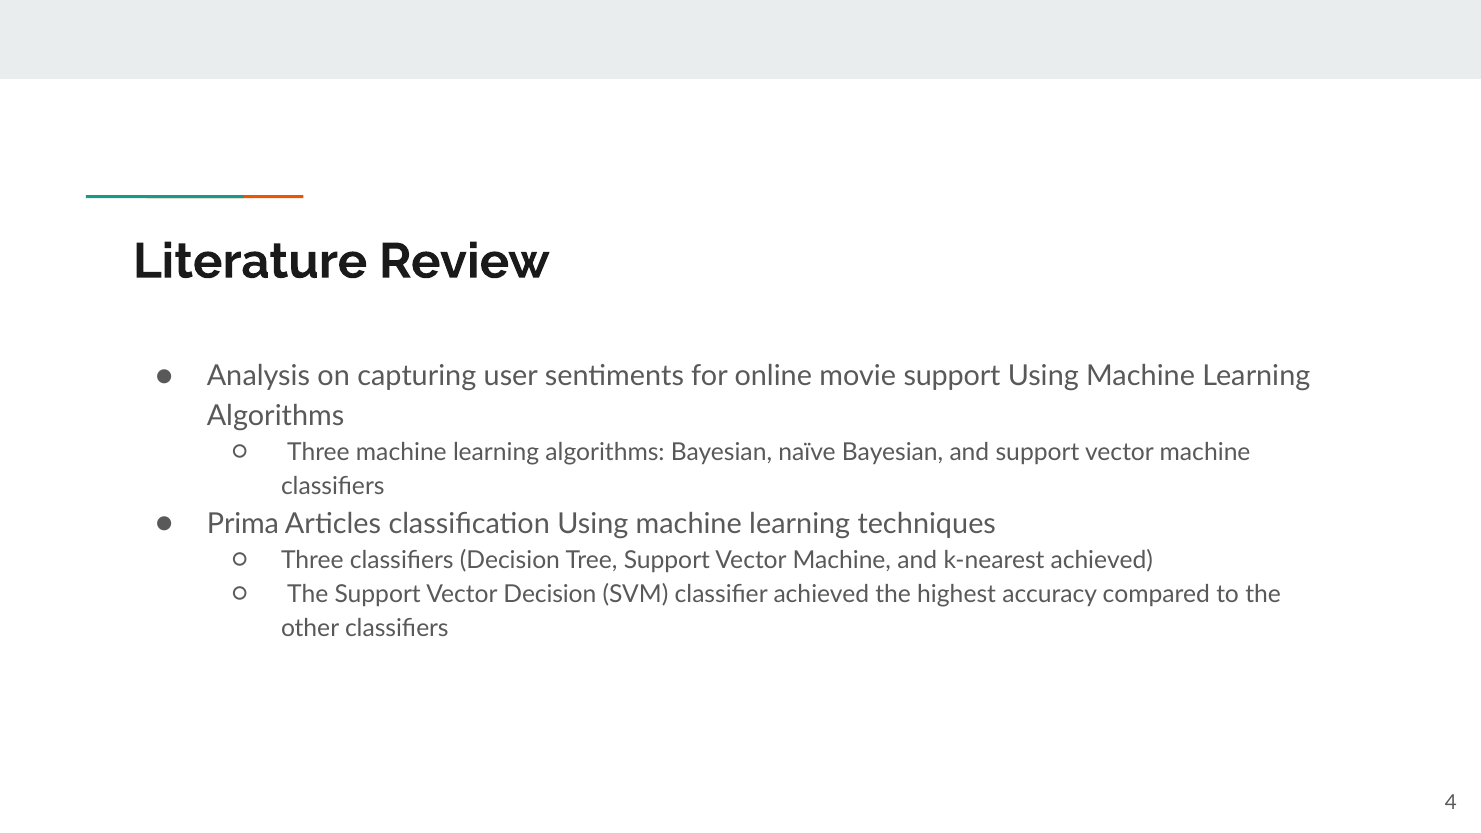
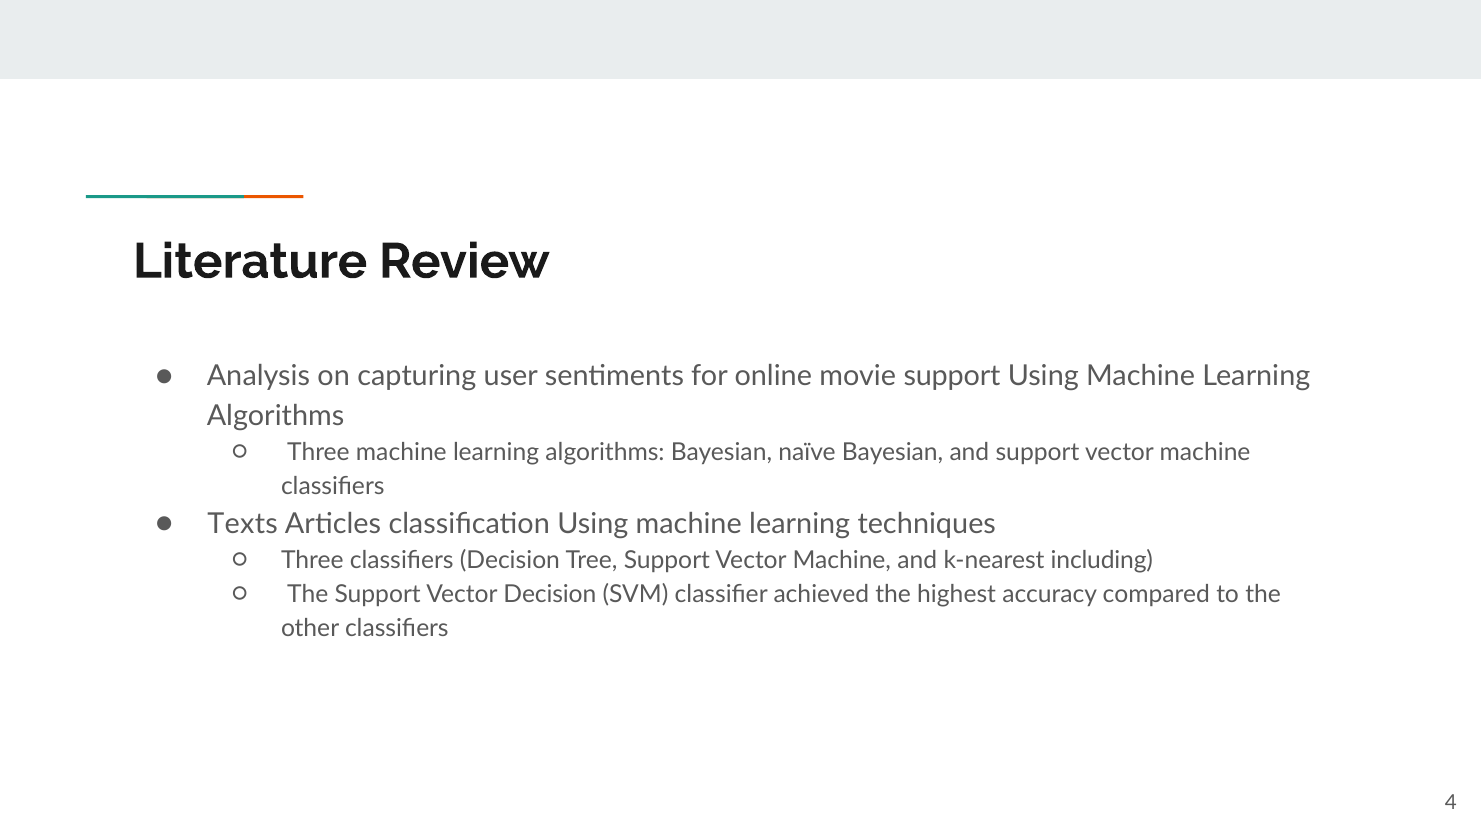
Prima: Prima -> Texts (243, 524)
k-nearest achieved: achieved -> including (1102, 560)
